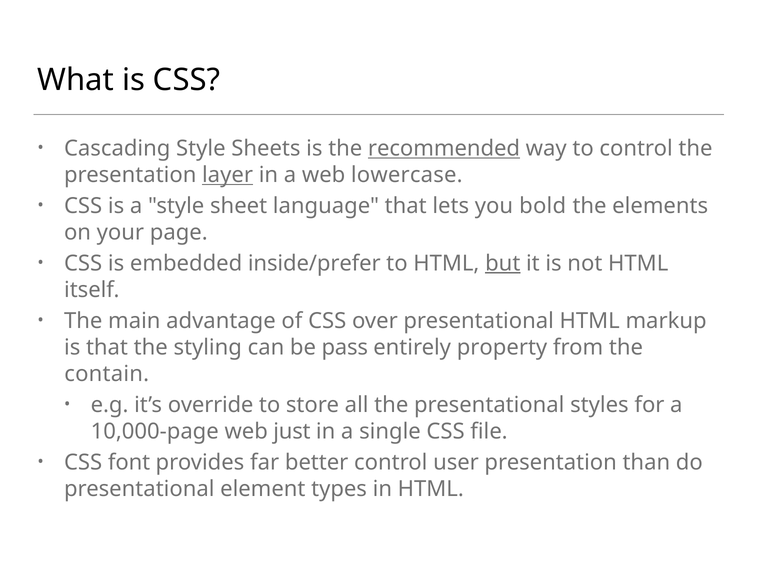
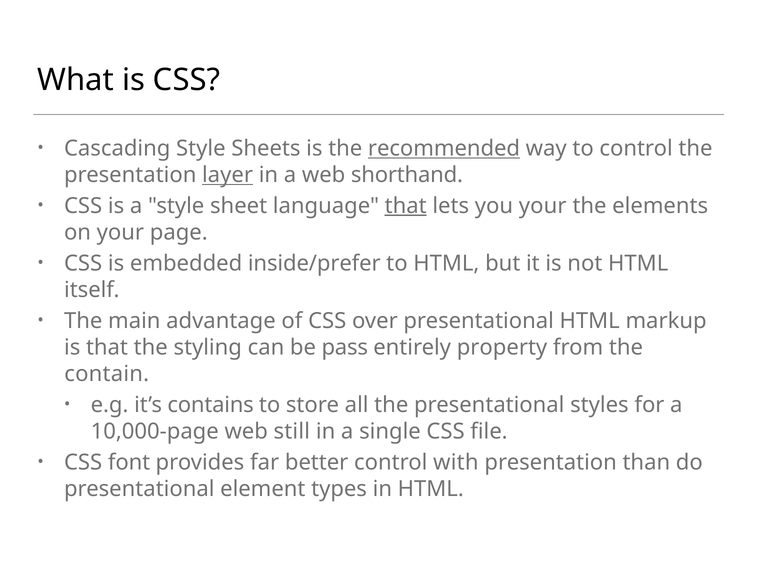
lowercase: lowercase -> shorthand (407, 175)
that underline: none -> present (406, 206)
you bold: bold -> your (543, 206)
but underline: present -> none (503, 263)
override: override -> contains (211, 405)
just: just -> still (292, 431)
user: user -> with (456, 462)
